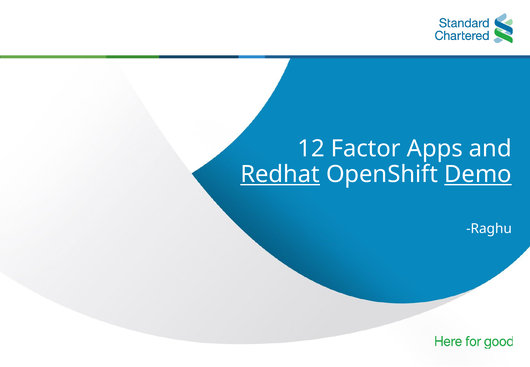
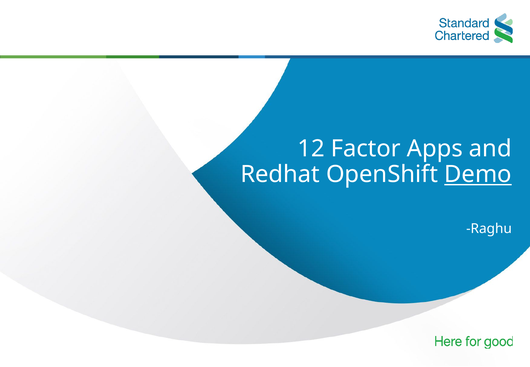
Redhat underline: present -> none (280, 174)
